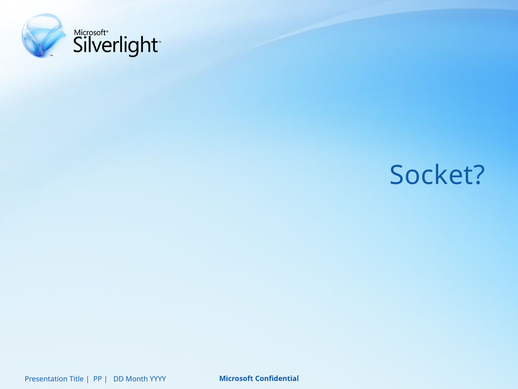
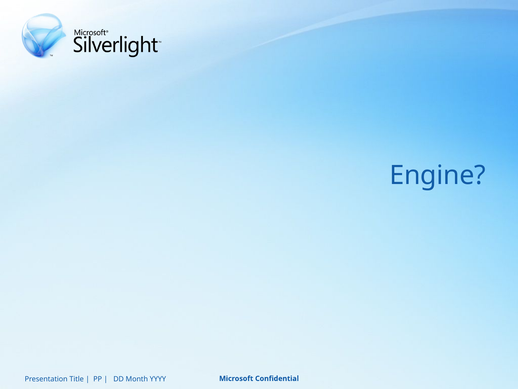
Socket: Socket -> Engine (438, 175)
